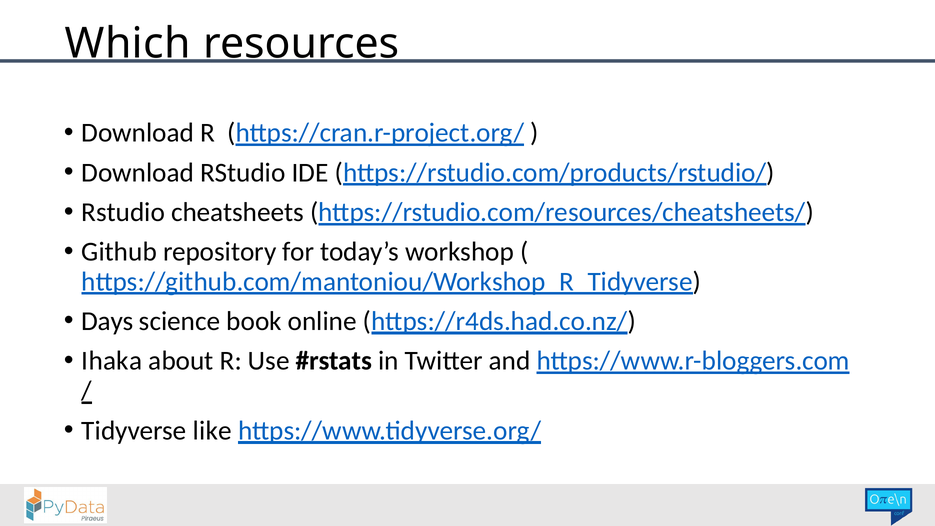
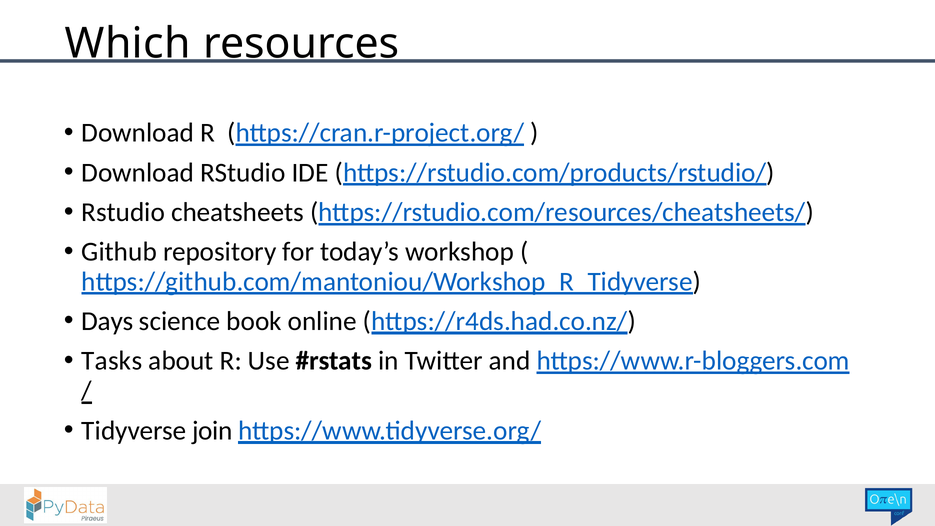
Ihaka: Ihaka -> Tasks (112, 361)
like: like -> join (212, 431)
